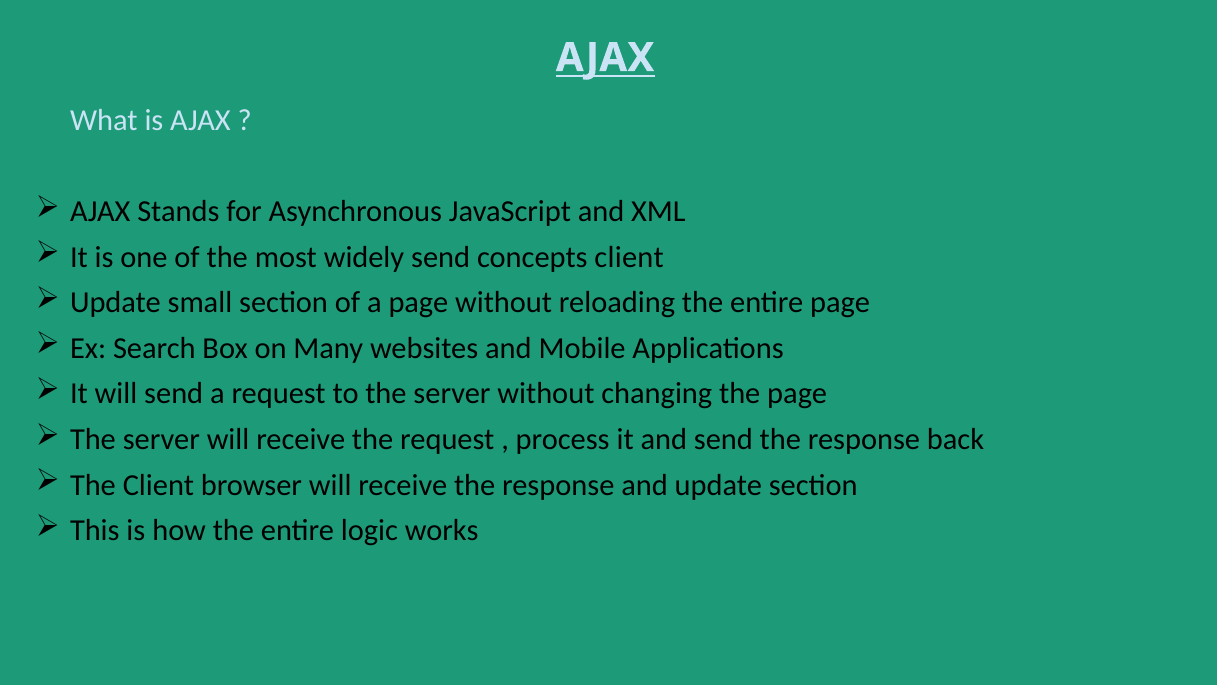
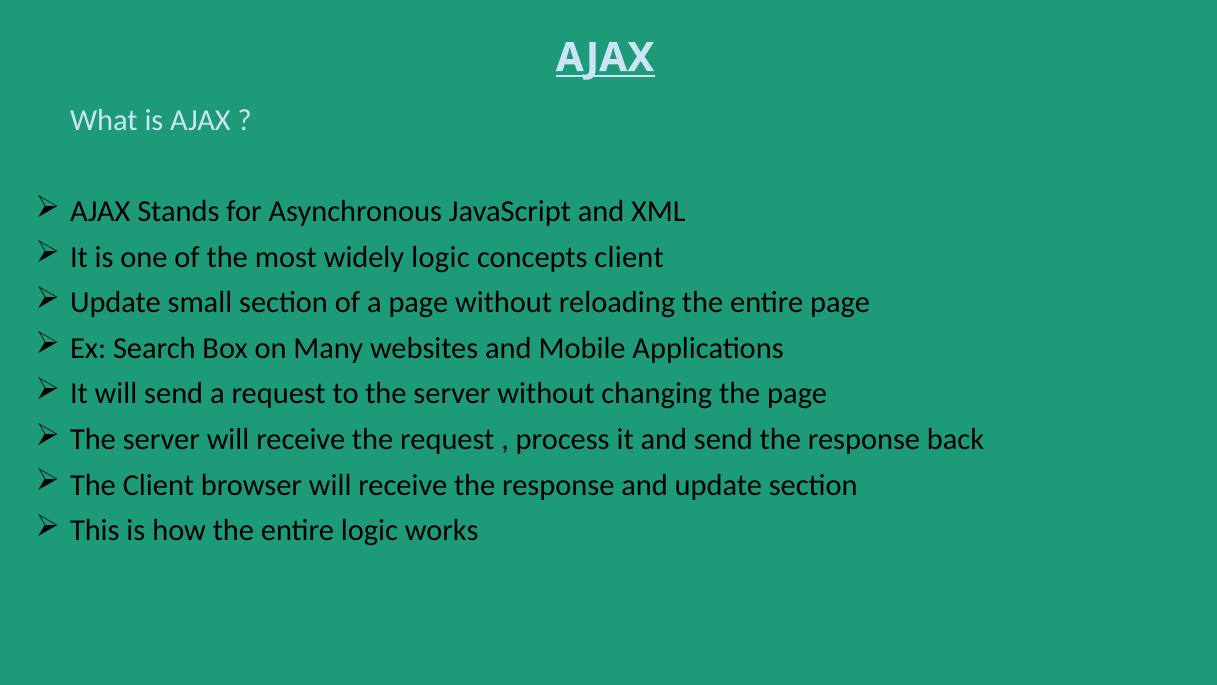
widely send: send -> logic (441, 257)
